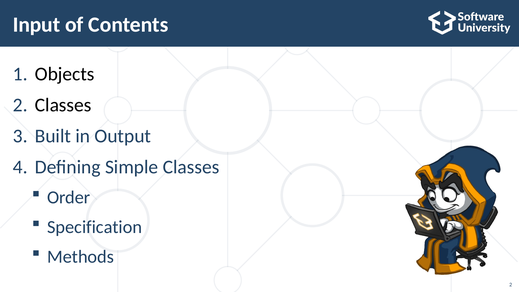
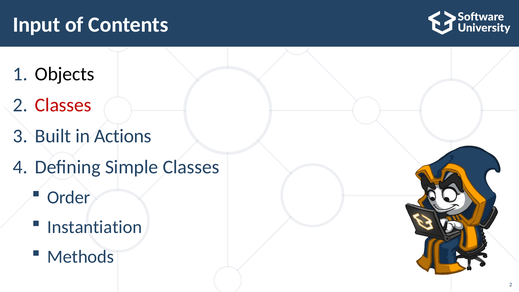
Classes colour: black -> red (63, 105)
Output: Output -> Actions (123, 136)
Specification: Specification -> Instantiation (95, 227)
